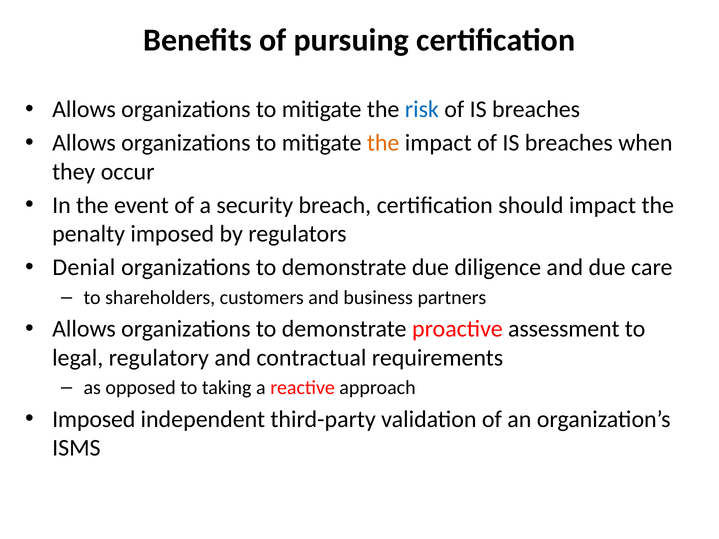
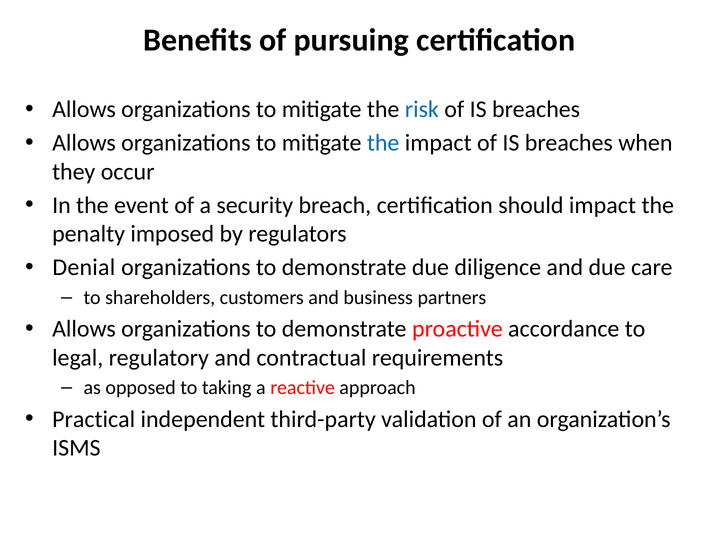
the colour: orange -> blue (383, 143)
assessment: assessment -> accordance (564, 329)
Imposed: Imposed -> Practical (94, 419)
